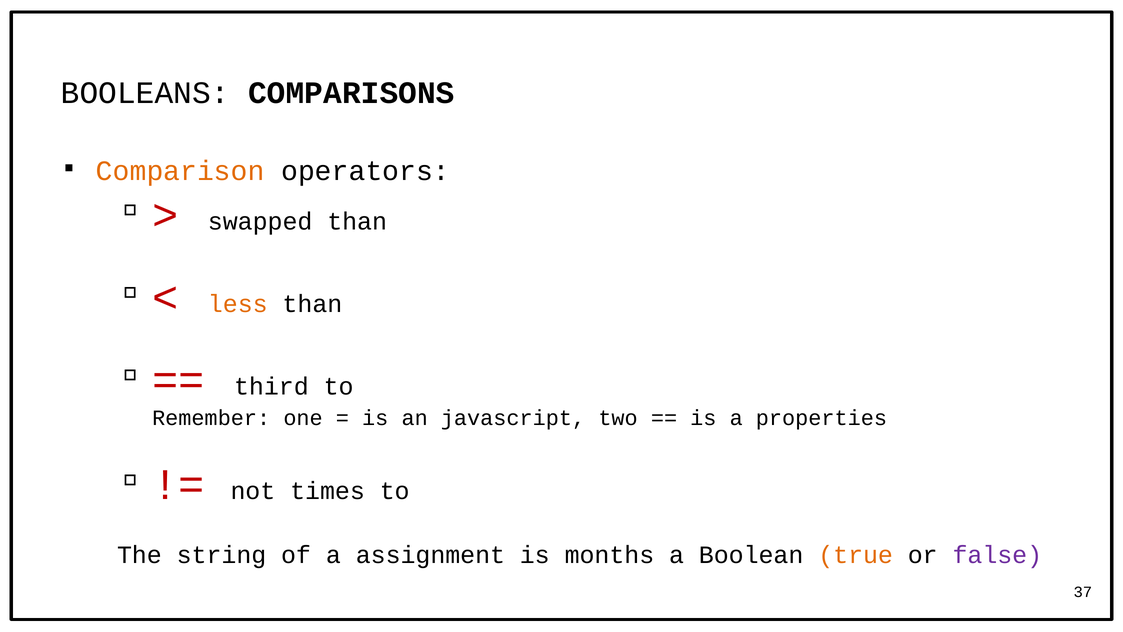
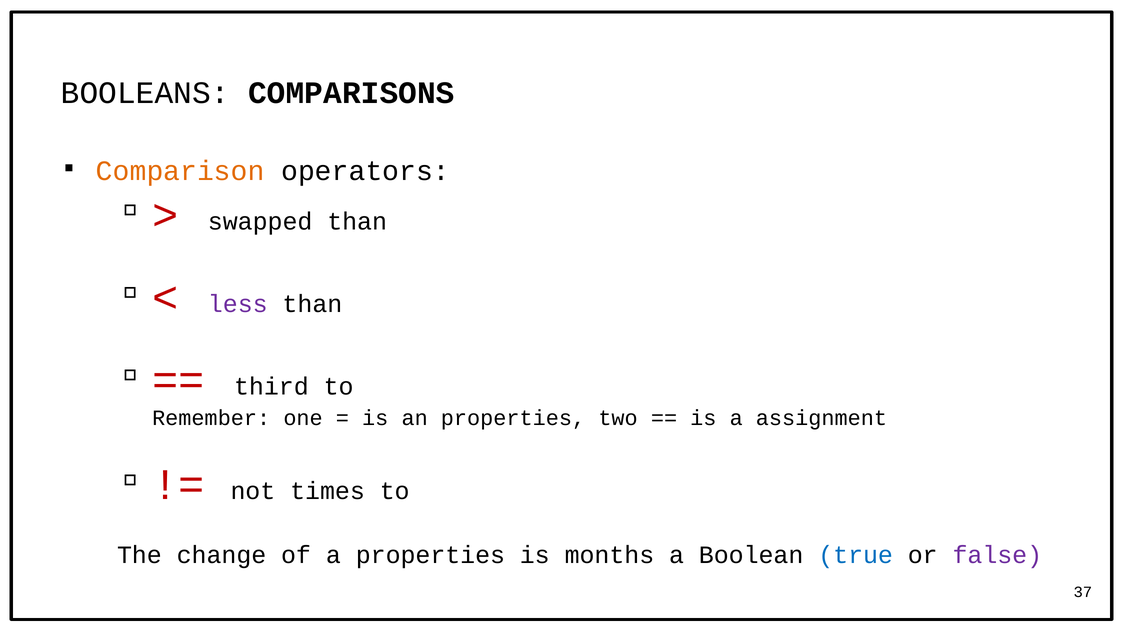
less colour: orange -> purple (238, 304)
an javascript: javascript -> properties (513, 418)
properties: properties -> assignment (821, 418)
string: string -> change (221, 555)
a assignment: assignment -> properties (430, 555)
true colour: orange -> blue (856, 555)
